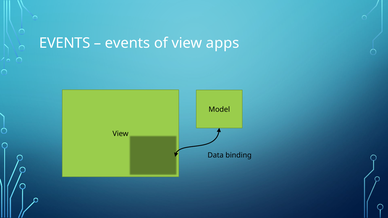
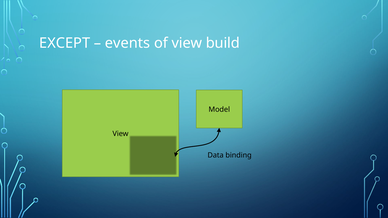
EVENTS: EVENTS -> EXCEPT (65, 43)
apps: apps -> build (223, 43)
